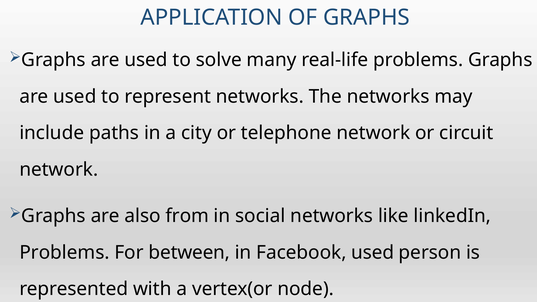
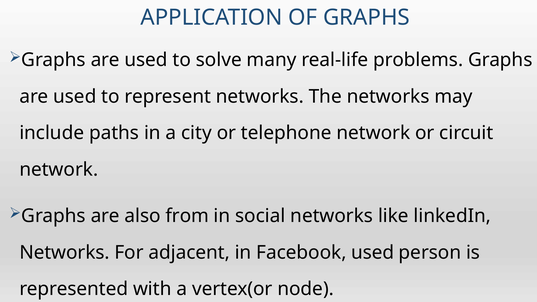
Problems: Problems -> Networks (65, 253)
between: between -> adjacent (189, 253)
